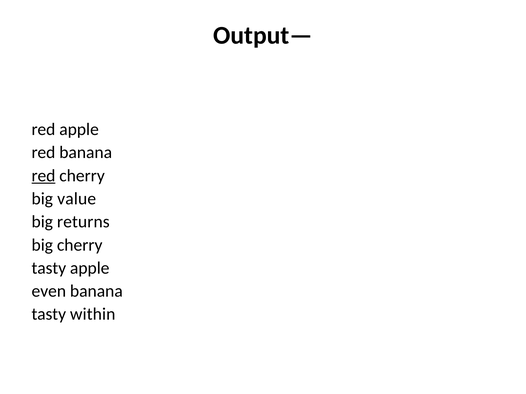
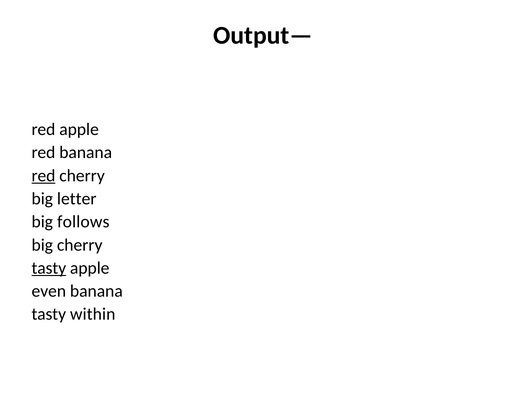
value: value -> letter (77, 199)
returns: returns -> follows (83, 222)
tasty underline: none -> present (49, 268)
